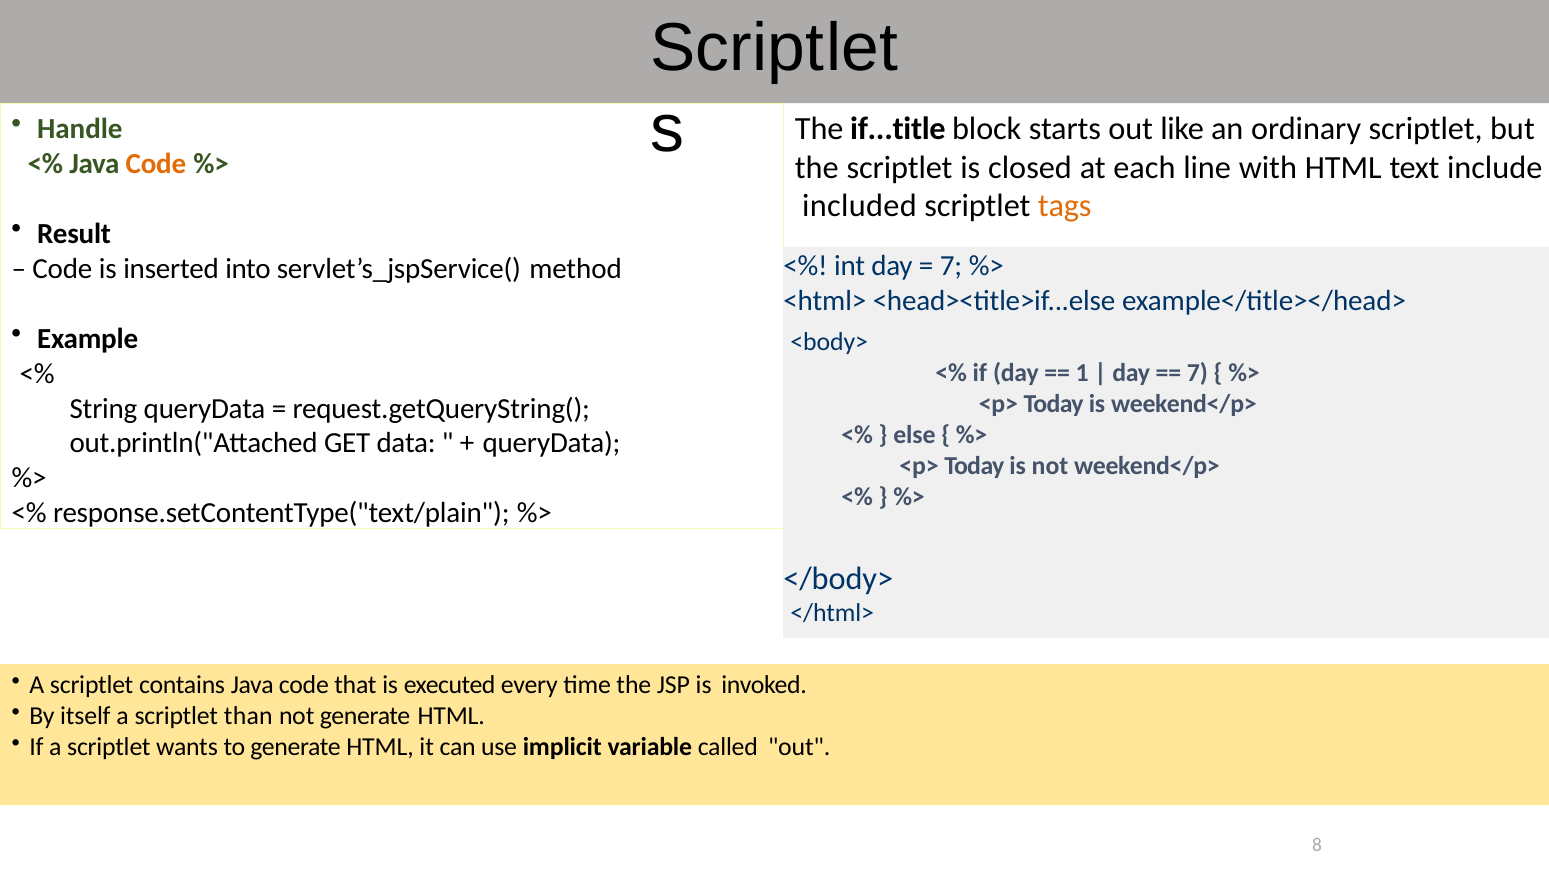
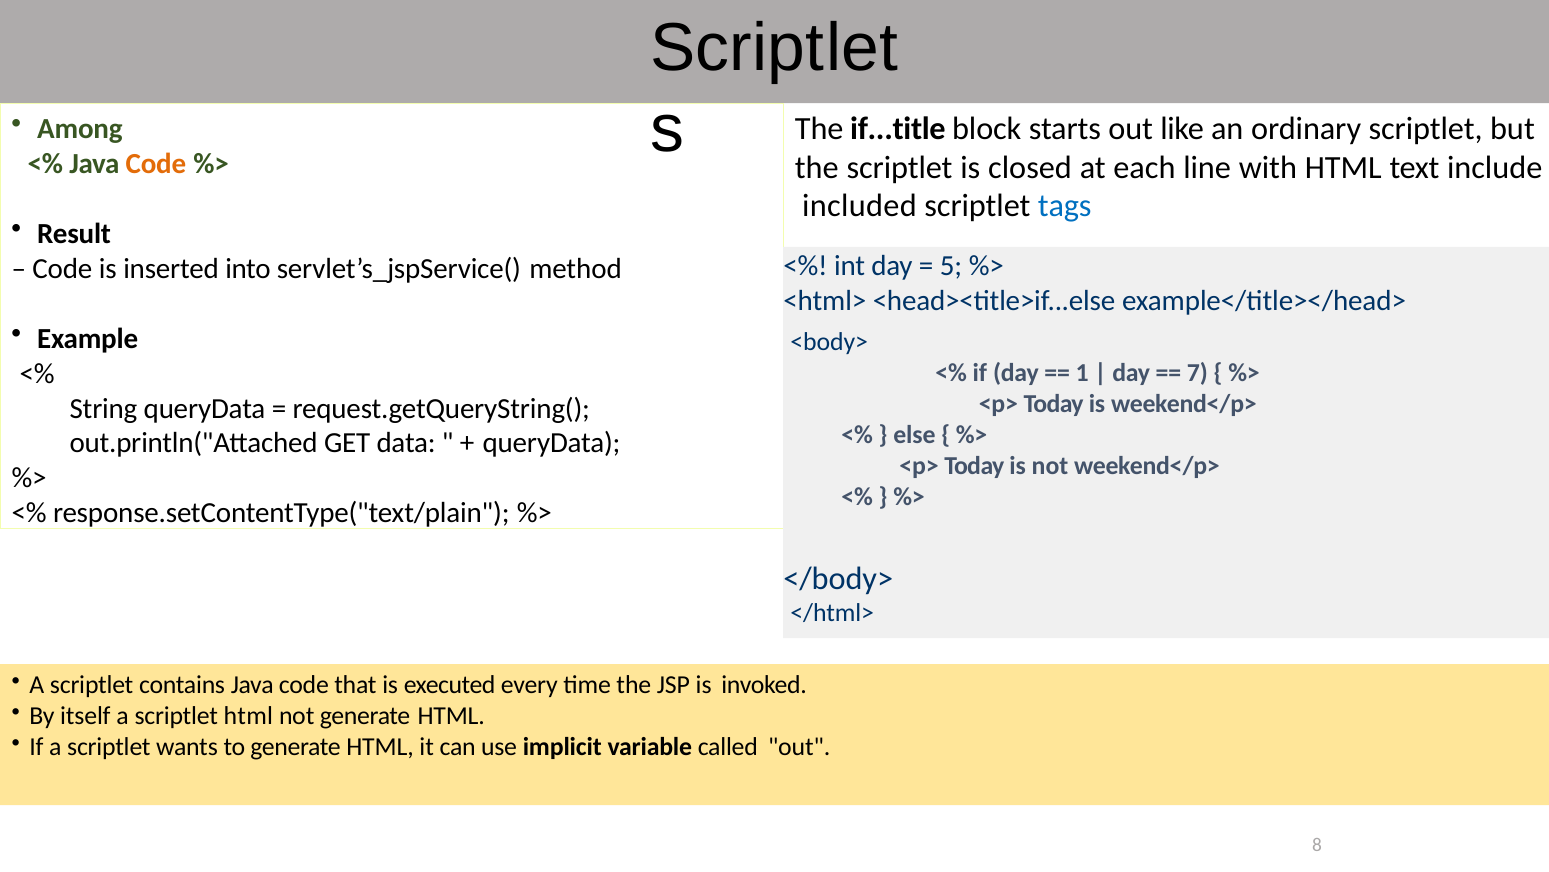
Handle: Handle -> Among (80, 129)
tags colour: orange -> blue (1065, 206)
7: 7 -> 5 (951, 266)
scriptlet than: than -> html (248, 716)
